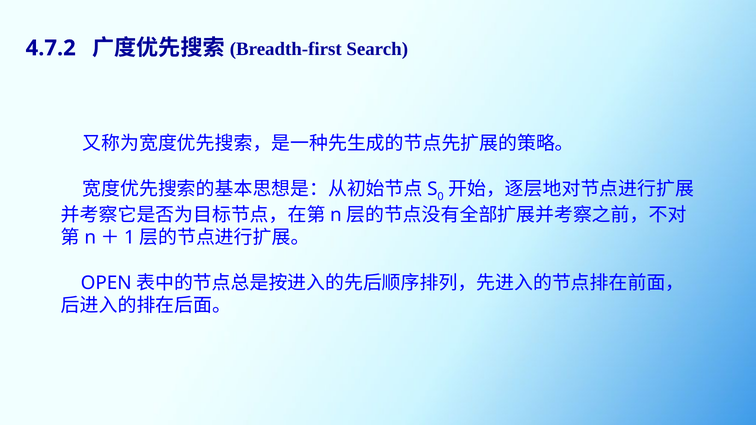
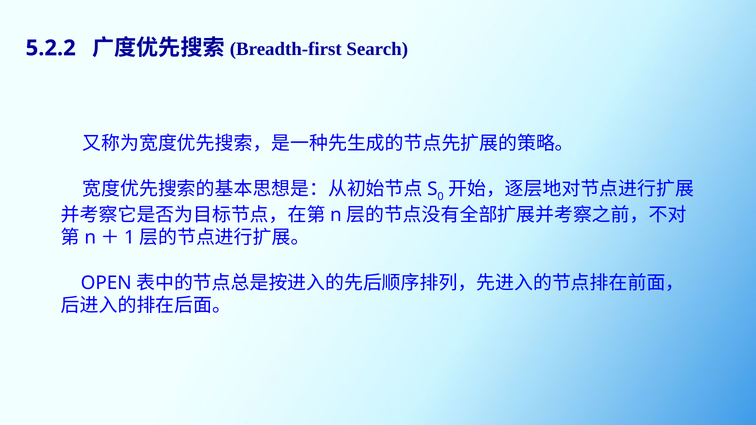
4.7.2: 4.7.2 -> 5.2.2 (51, 48)
